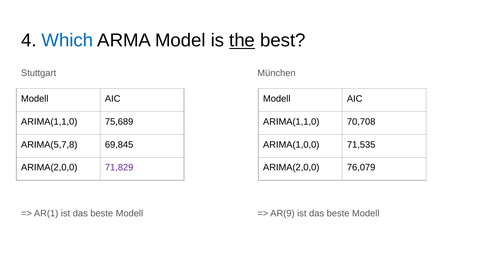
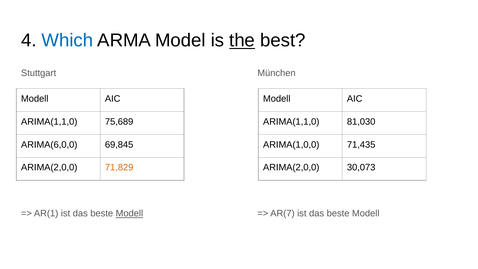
70,708: 70,708 -> 81,030 (361, 122)
ARIMA(5,7,8: ARIMA(5,7,8 -> ARIMA(6,0,0 (49, 145)
71,535: 71,535 -> 71,435 (361, 145)
71,829 colour: purple -> orange (119, 168)
76,079: 76,079 -> 30,073 (361, 168)
Modell underline: none -> present (129, 213)
AR(9: AR(9 -> AR(7 (282, 213)
